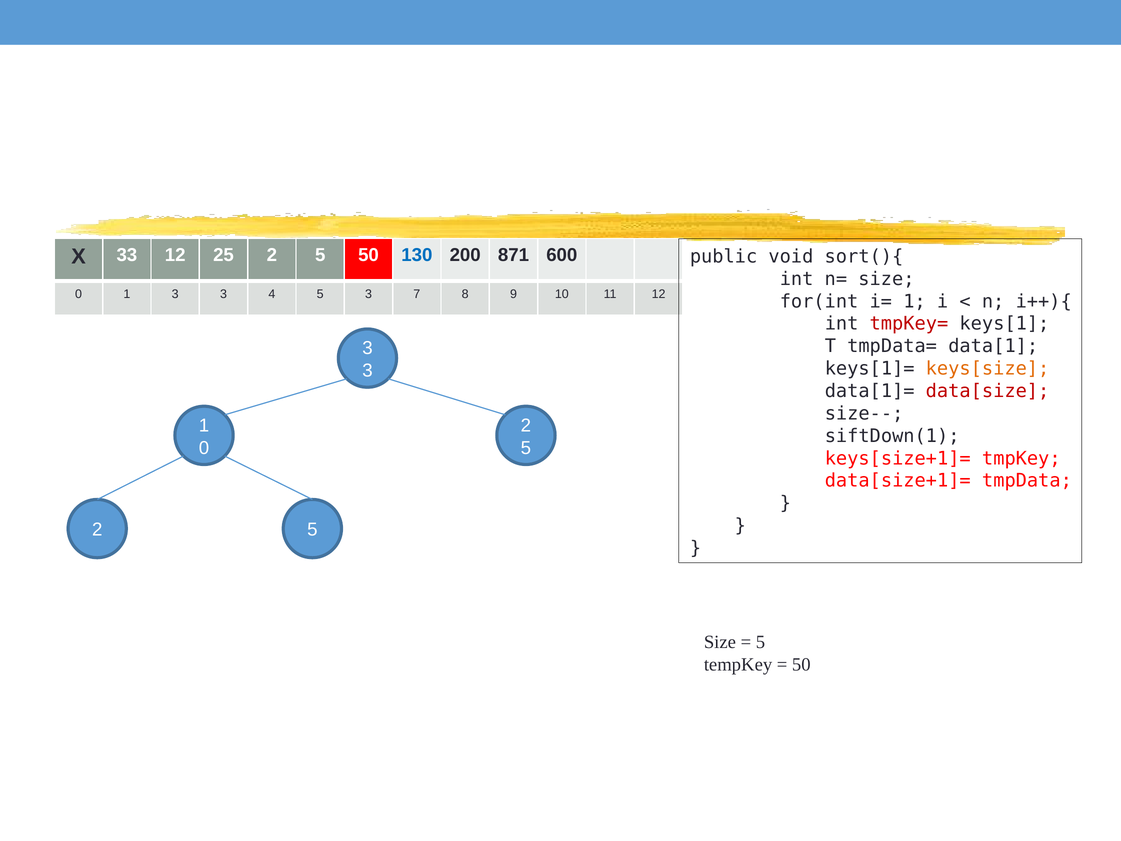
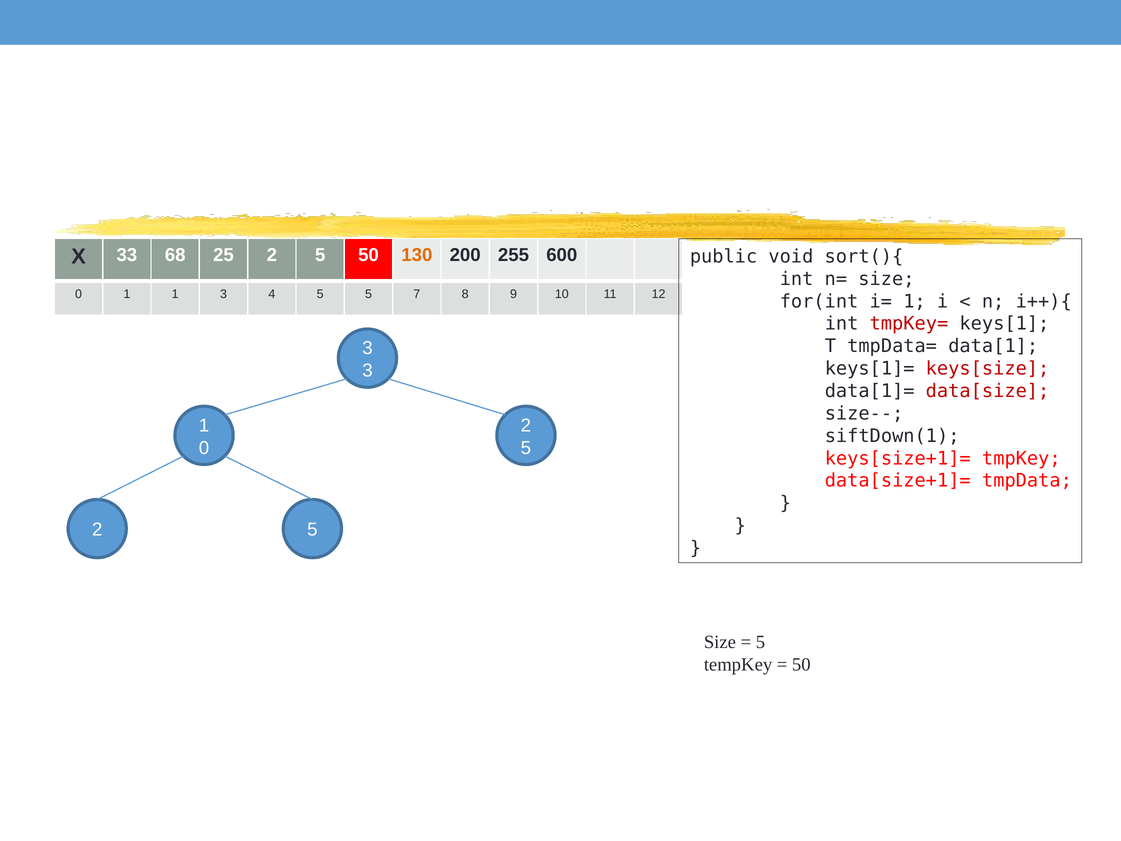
33 12: 12 -> 68 (175, 255)
130 colour: blue -> orange (417, 255)
871: 871 -> 255 (514, 255)
1 3: 3 -> 1 (175, 294)
5 3: 3 -> 5 (368, 294)
keys[size colour: orange -> red (988, 369)
